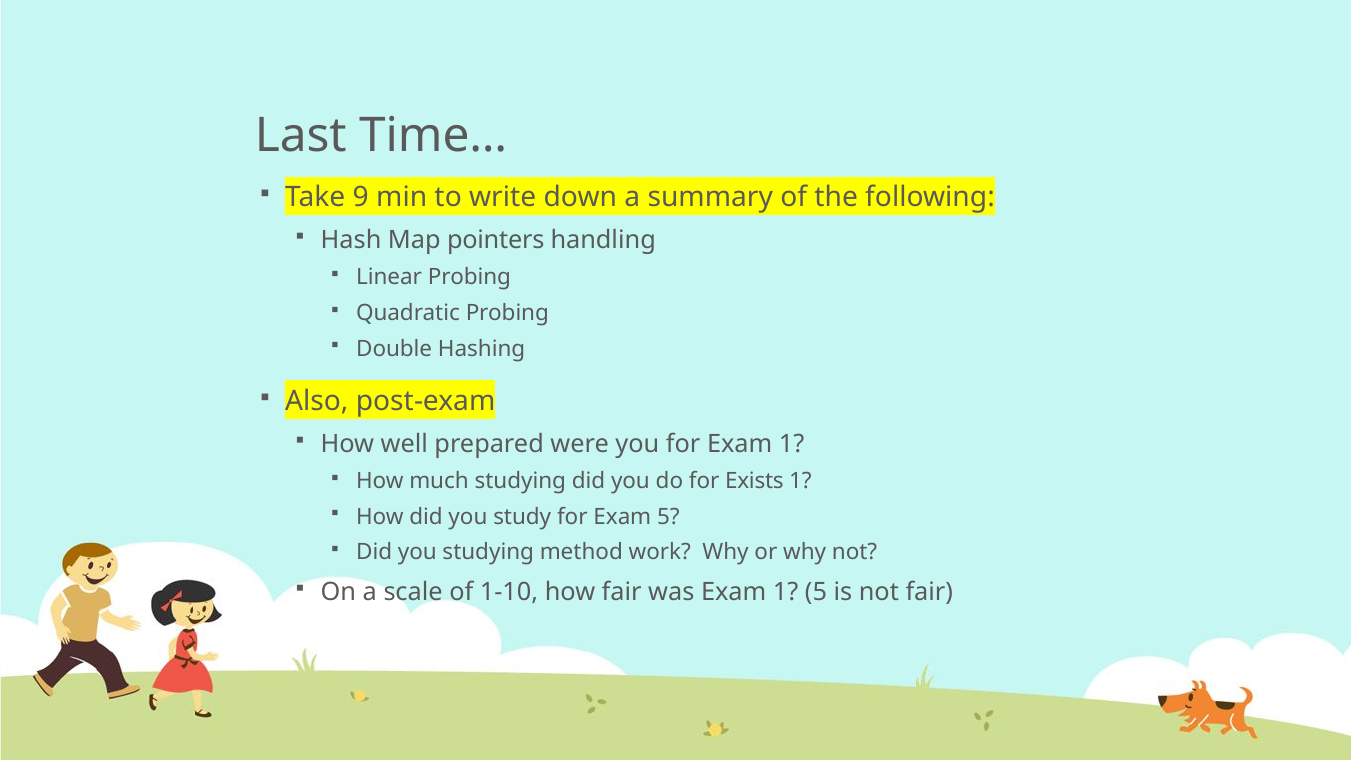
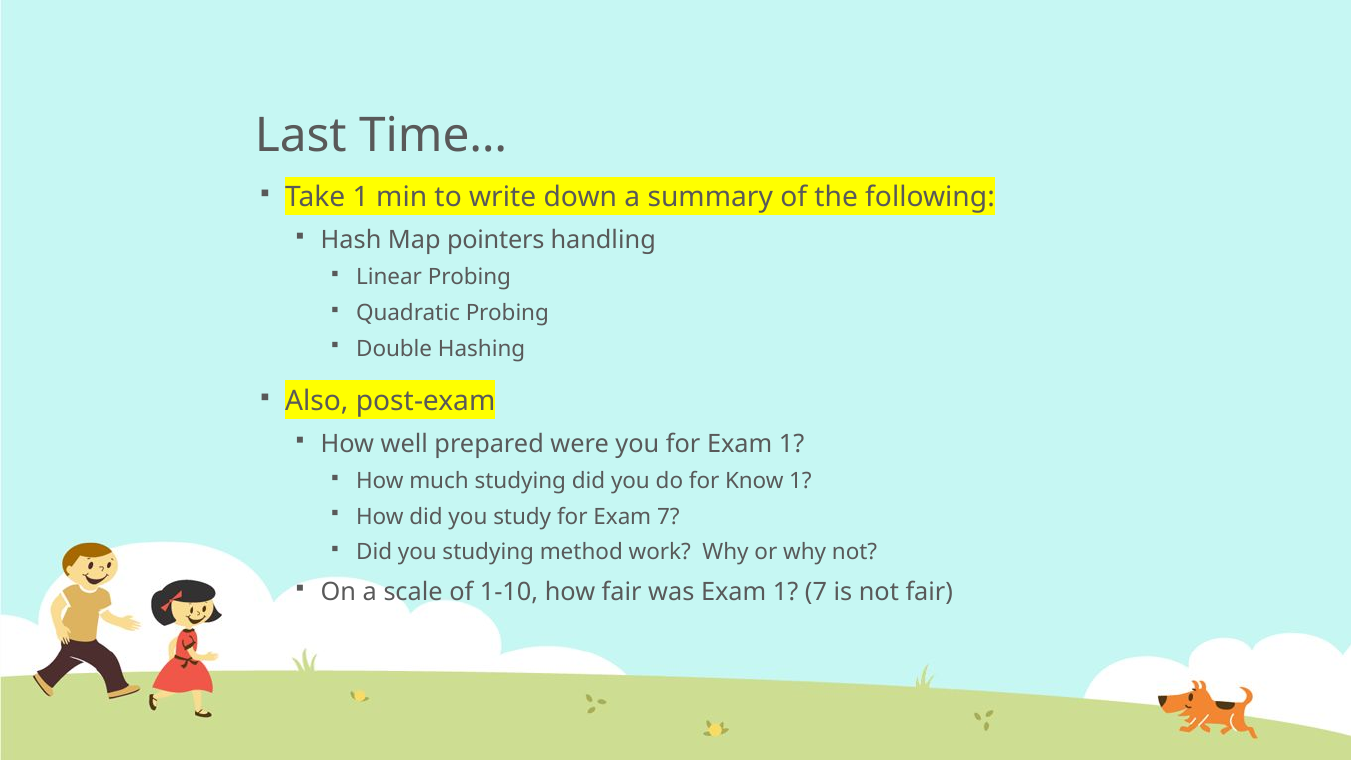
Take 9: 9 -> 1 (361, 197)
Exists: Exists -> Know (754, 481)
Exam 5: 5 -> 7 (668, 517)
1 5: 5 -> 7 (816, 592)
